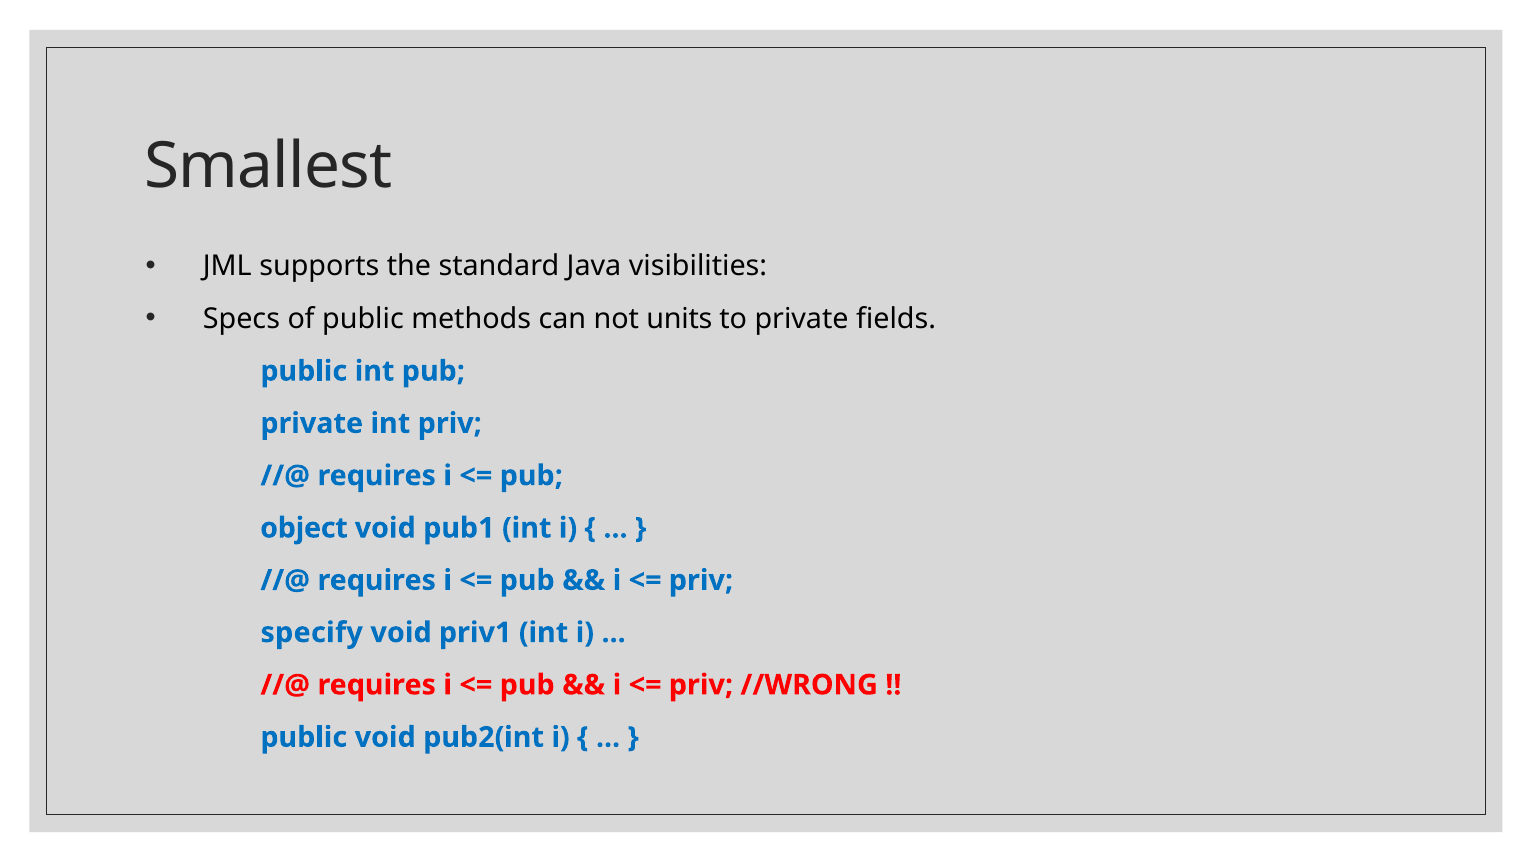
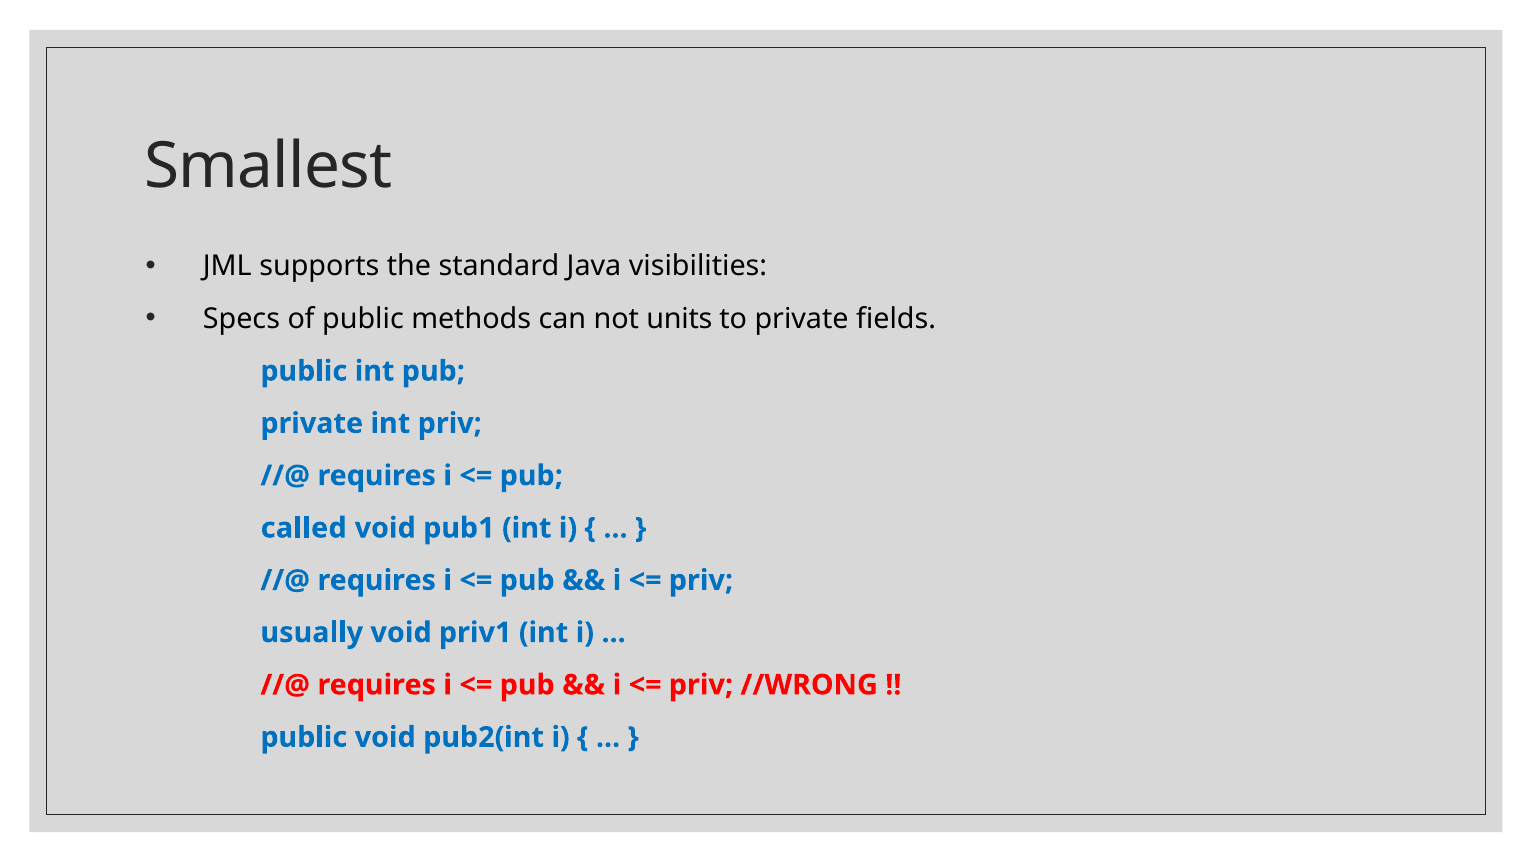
object: object -> called (304, 528)
specify: specify -> usually (312, 632)
